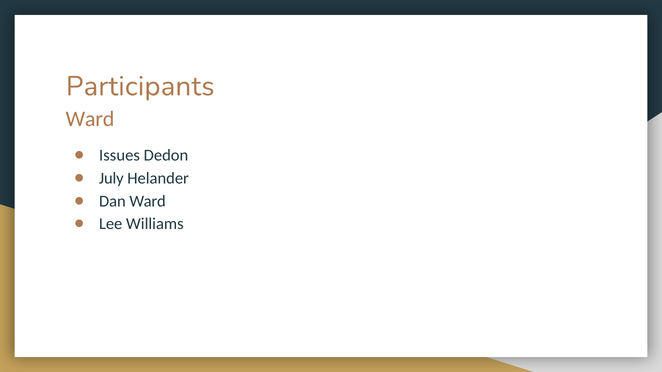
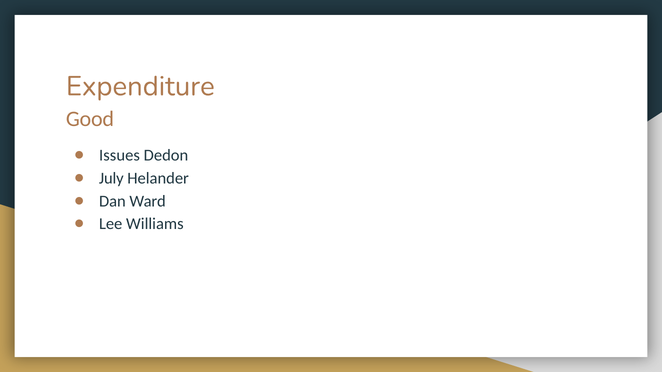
Participants: Participants -> Expenditure (140, 86)
Ward: Ward -> Good (90, 119)
